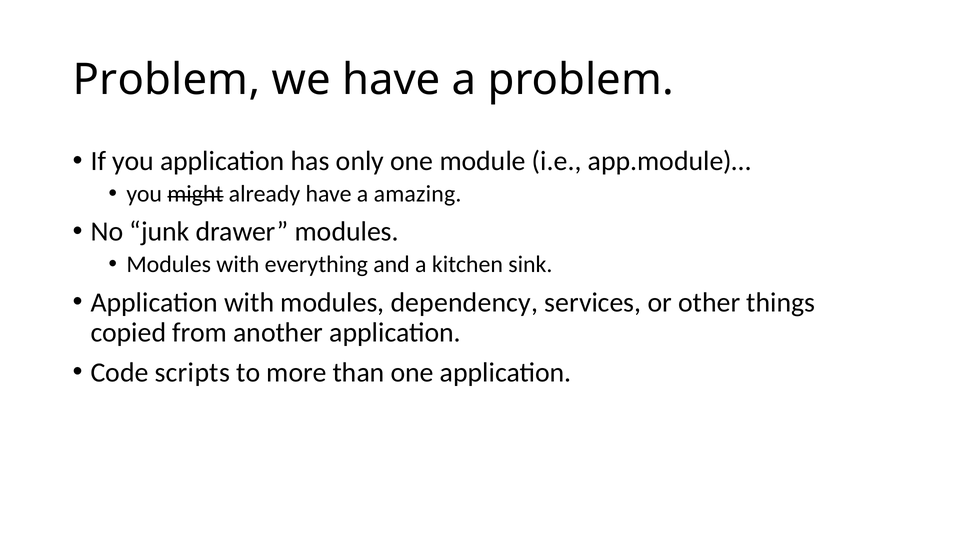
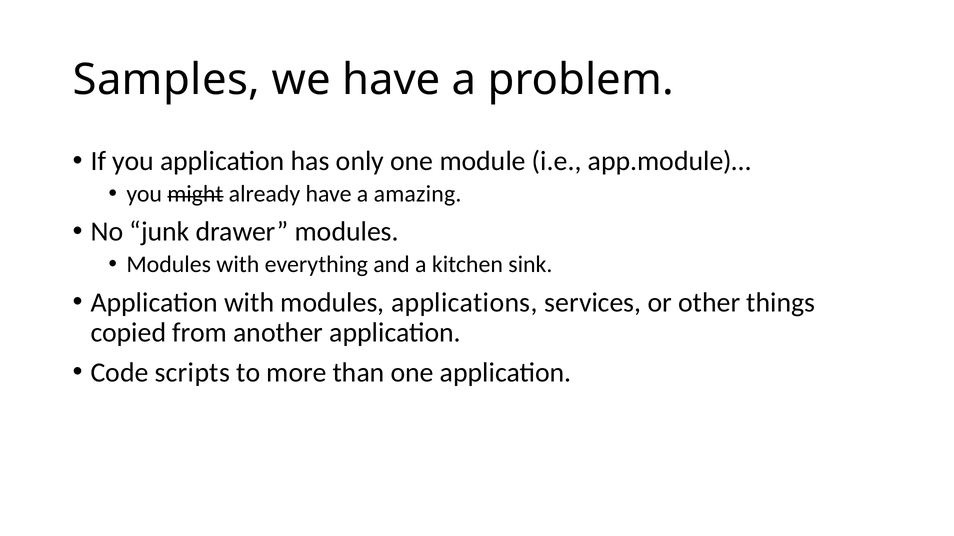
Problem: Problem -> Samples (166, 80)
dependency: dependency -> applications (464, 303)
